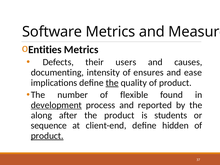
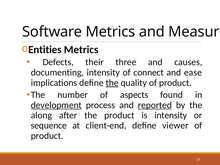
users: users -> three (126, 62)
ensures: ensures -> connect (149, 73)
flexible: flexible -> aspects (134, 95)
reported underline: none -> present (155, 105)
is students: students -> intensity (171, 115)
hidden: hidden -> viewer (175, 126)
product underline: present -> none (47, 136)
